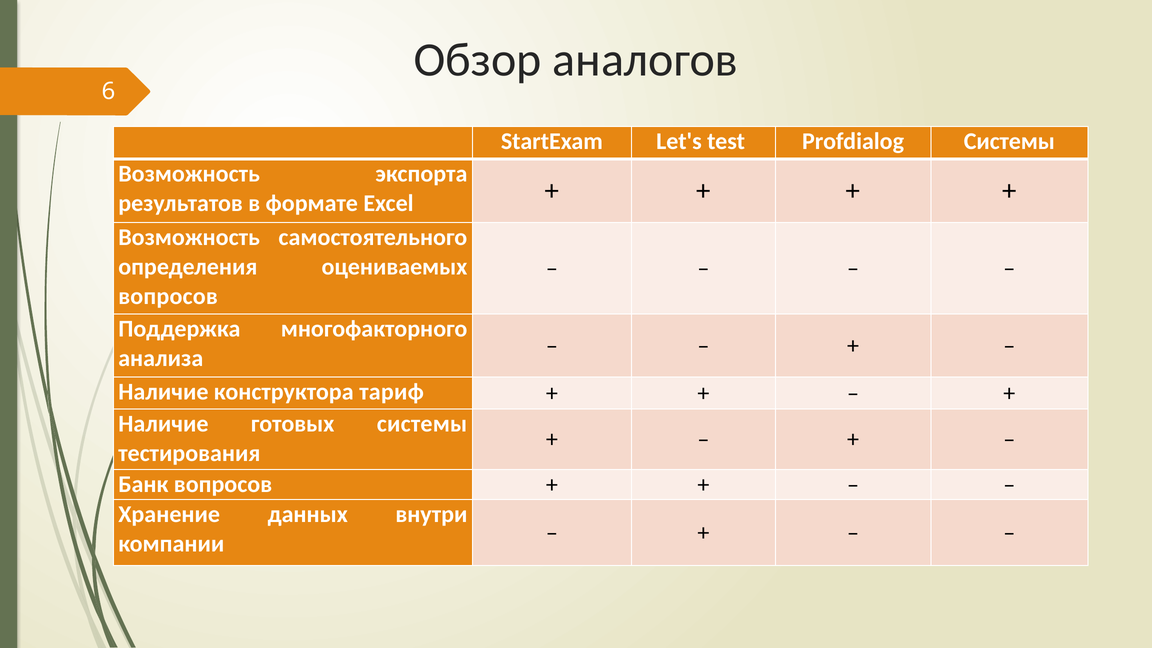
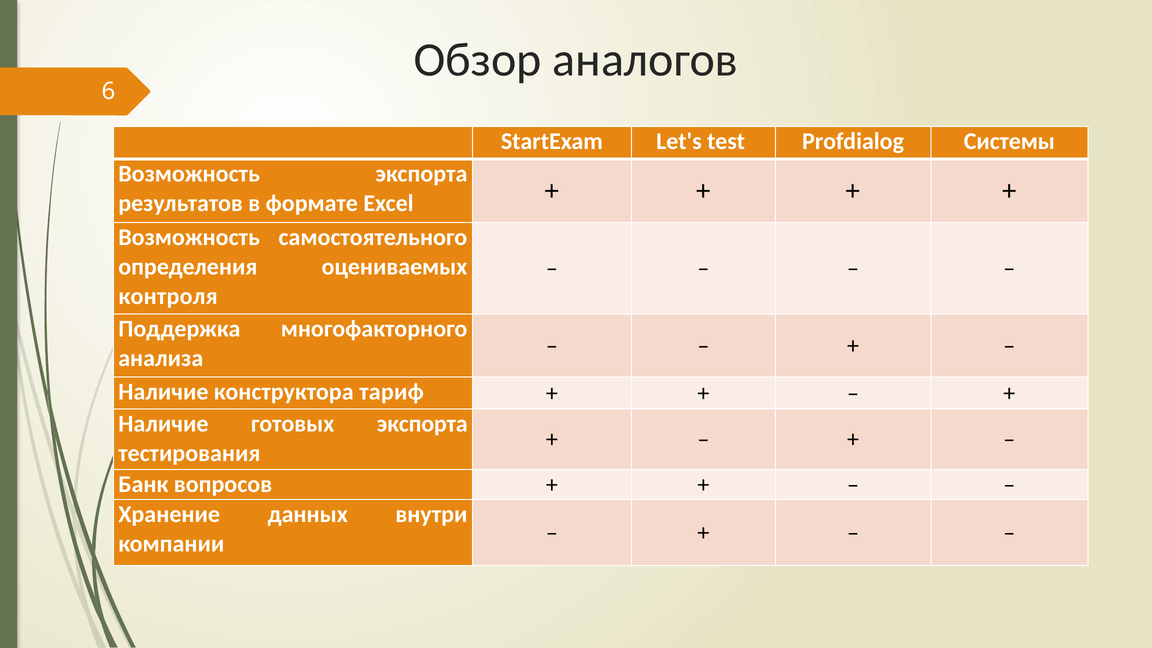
вопросов: вопросов -> контроля (168, 296)
готовых системы: системы -> экспорта (422, 424)
